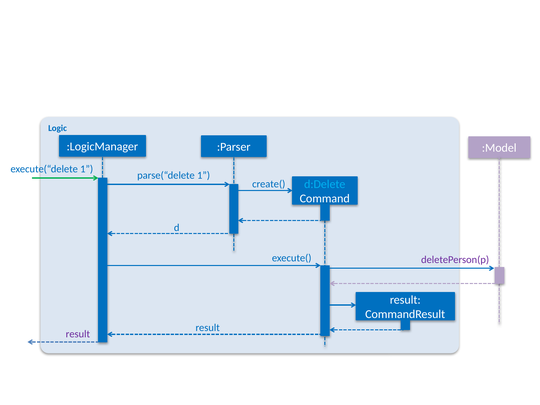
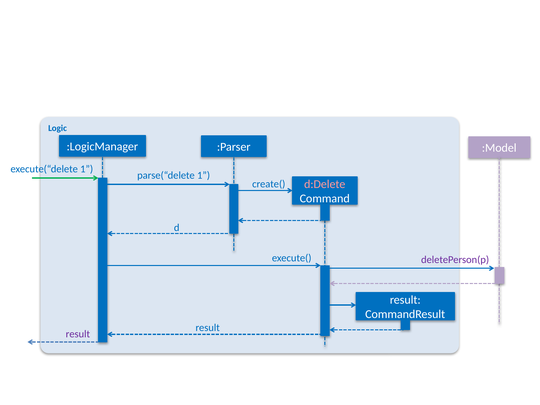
d:Delete colour: light blue -> pink (325, 184)
